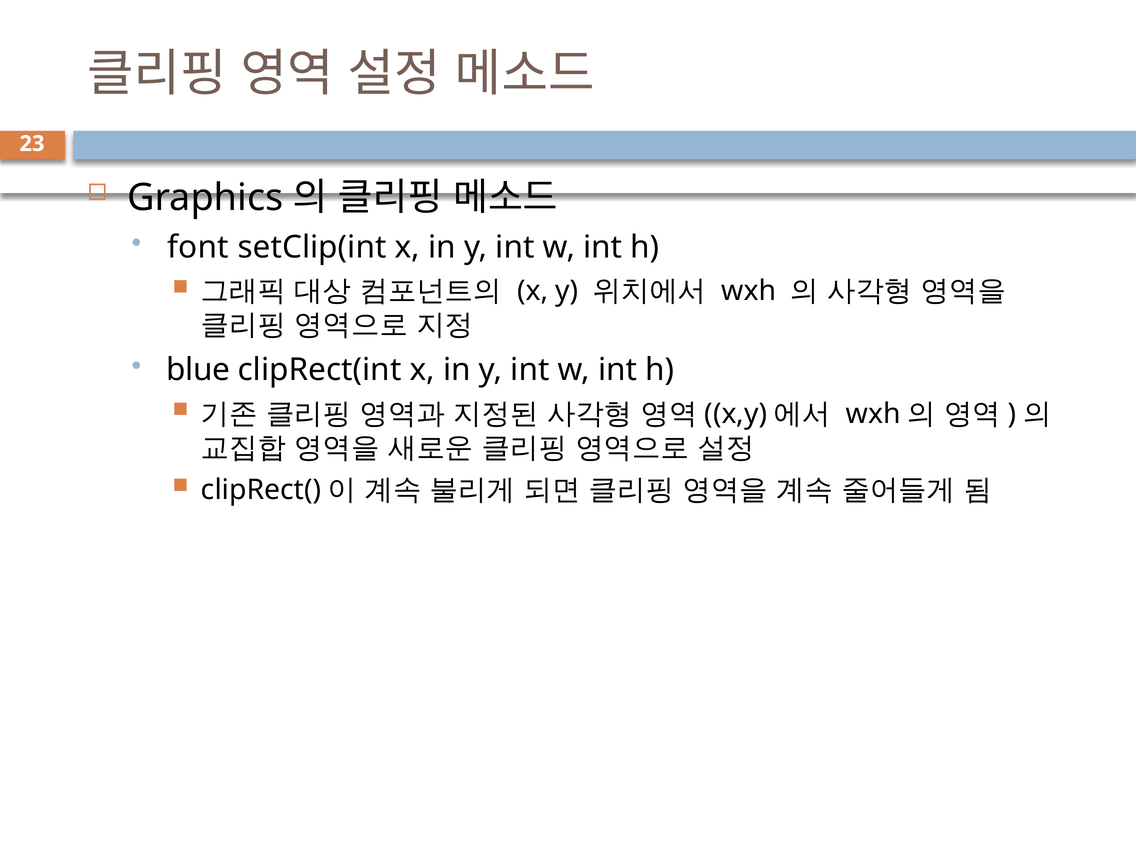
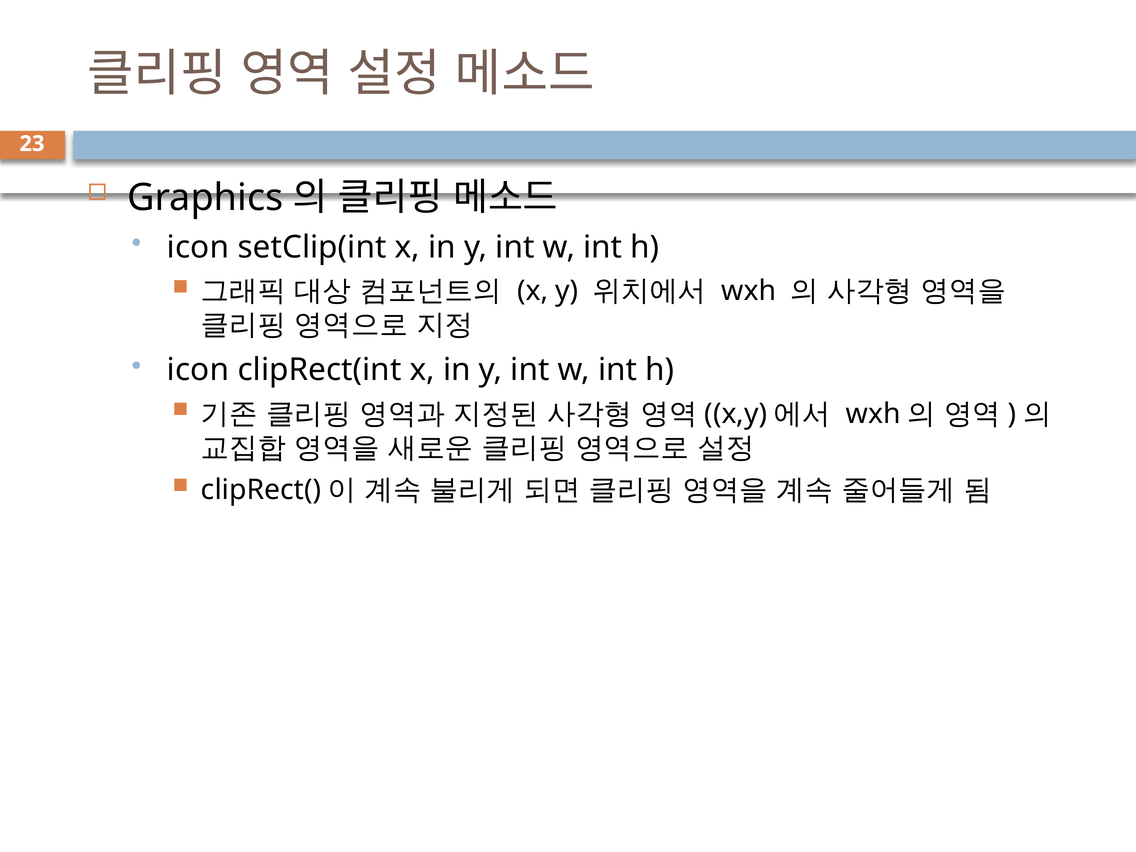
font: font -> icon (198, 247)
blue: blue -> icon (198, 370)
